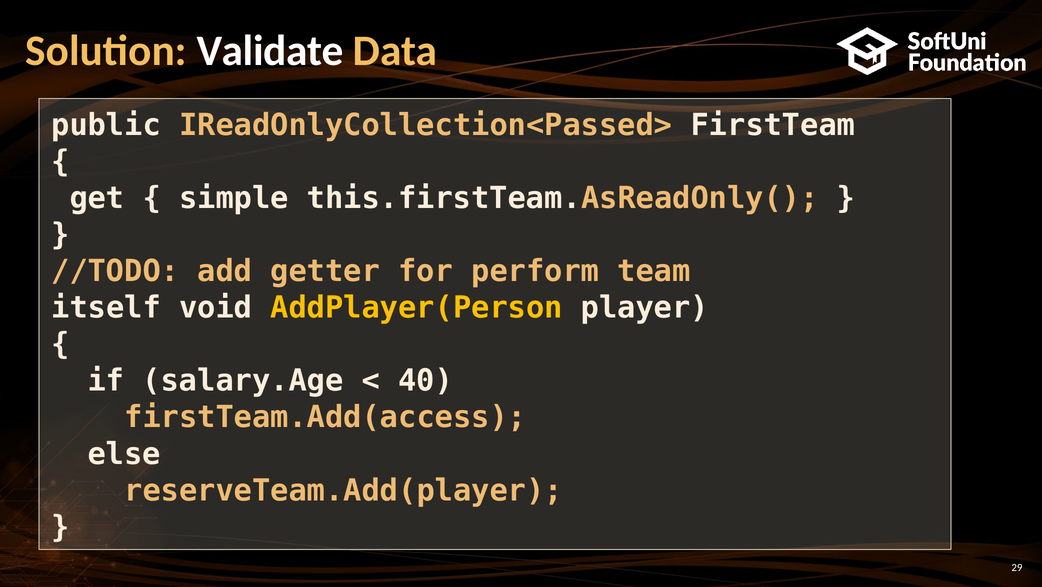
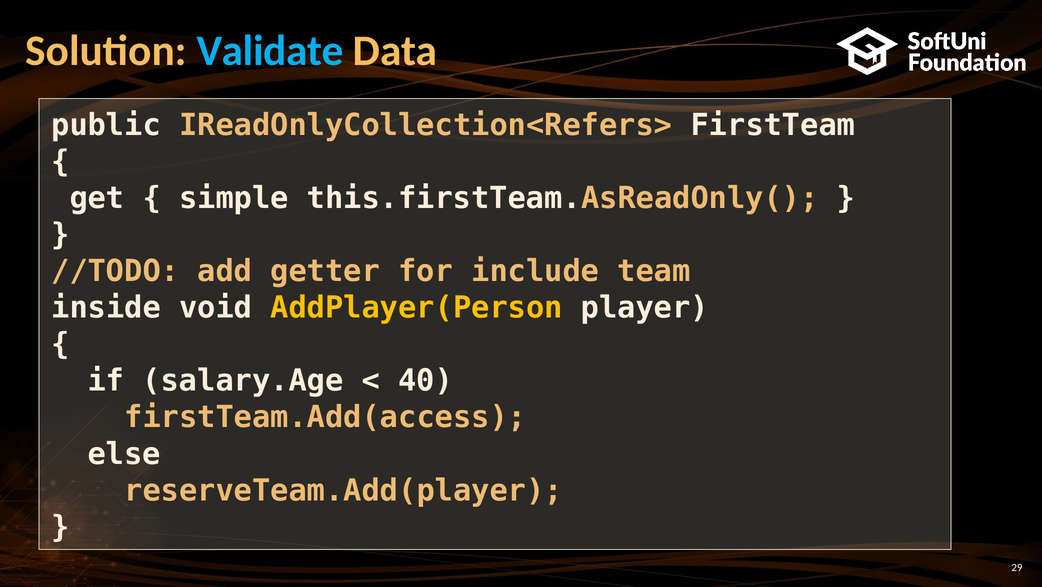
Validate colour: white -> light blue (270, 51)
IReadOnlyCollection<Passed>: IReadOnlyCollection<Passed> -> IReadOnlyCollection<Refers> (426, 125)
perform: perform -> include (535, 271)
itself: itself -> inside (106, 307)
